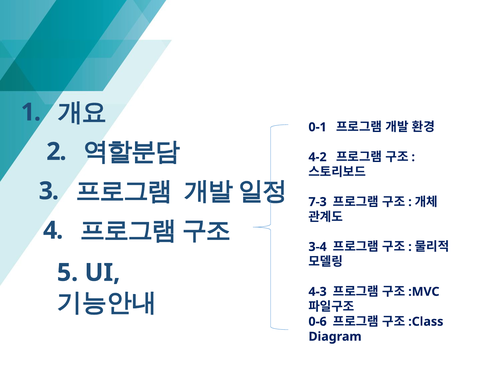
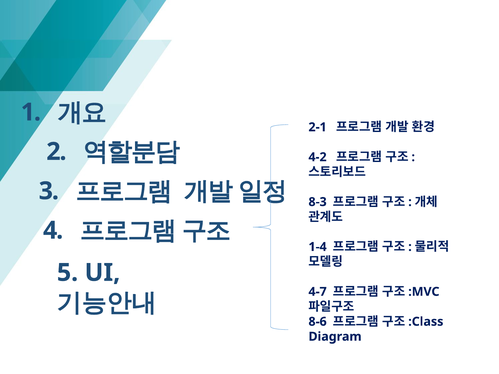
0-1: 0-1 -> 2-1 (318, 127)
7-3: 7-3 -> 8-3 (318, 202)
3-4: 3-4 -> 1-4 (318, 247)
4-3: 4-3 -> 4-7 (318, 292)
0-6: 0-6 -> 8-6 (318, 322)
